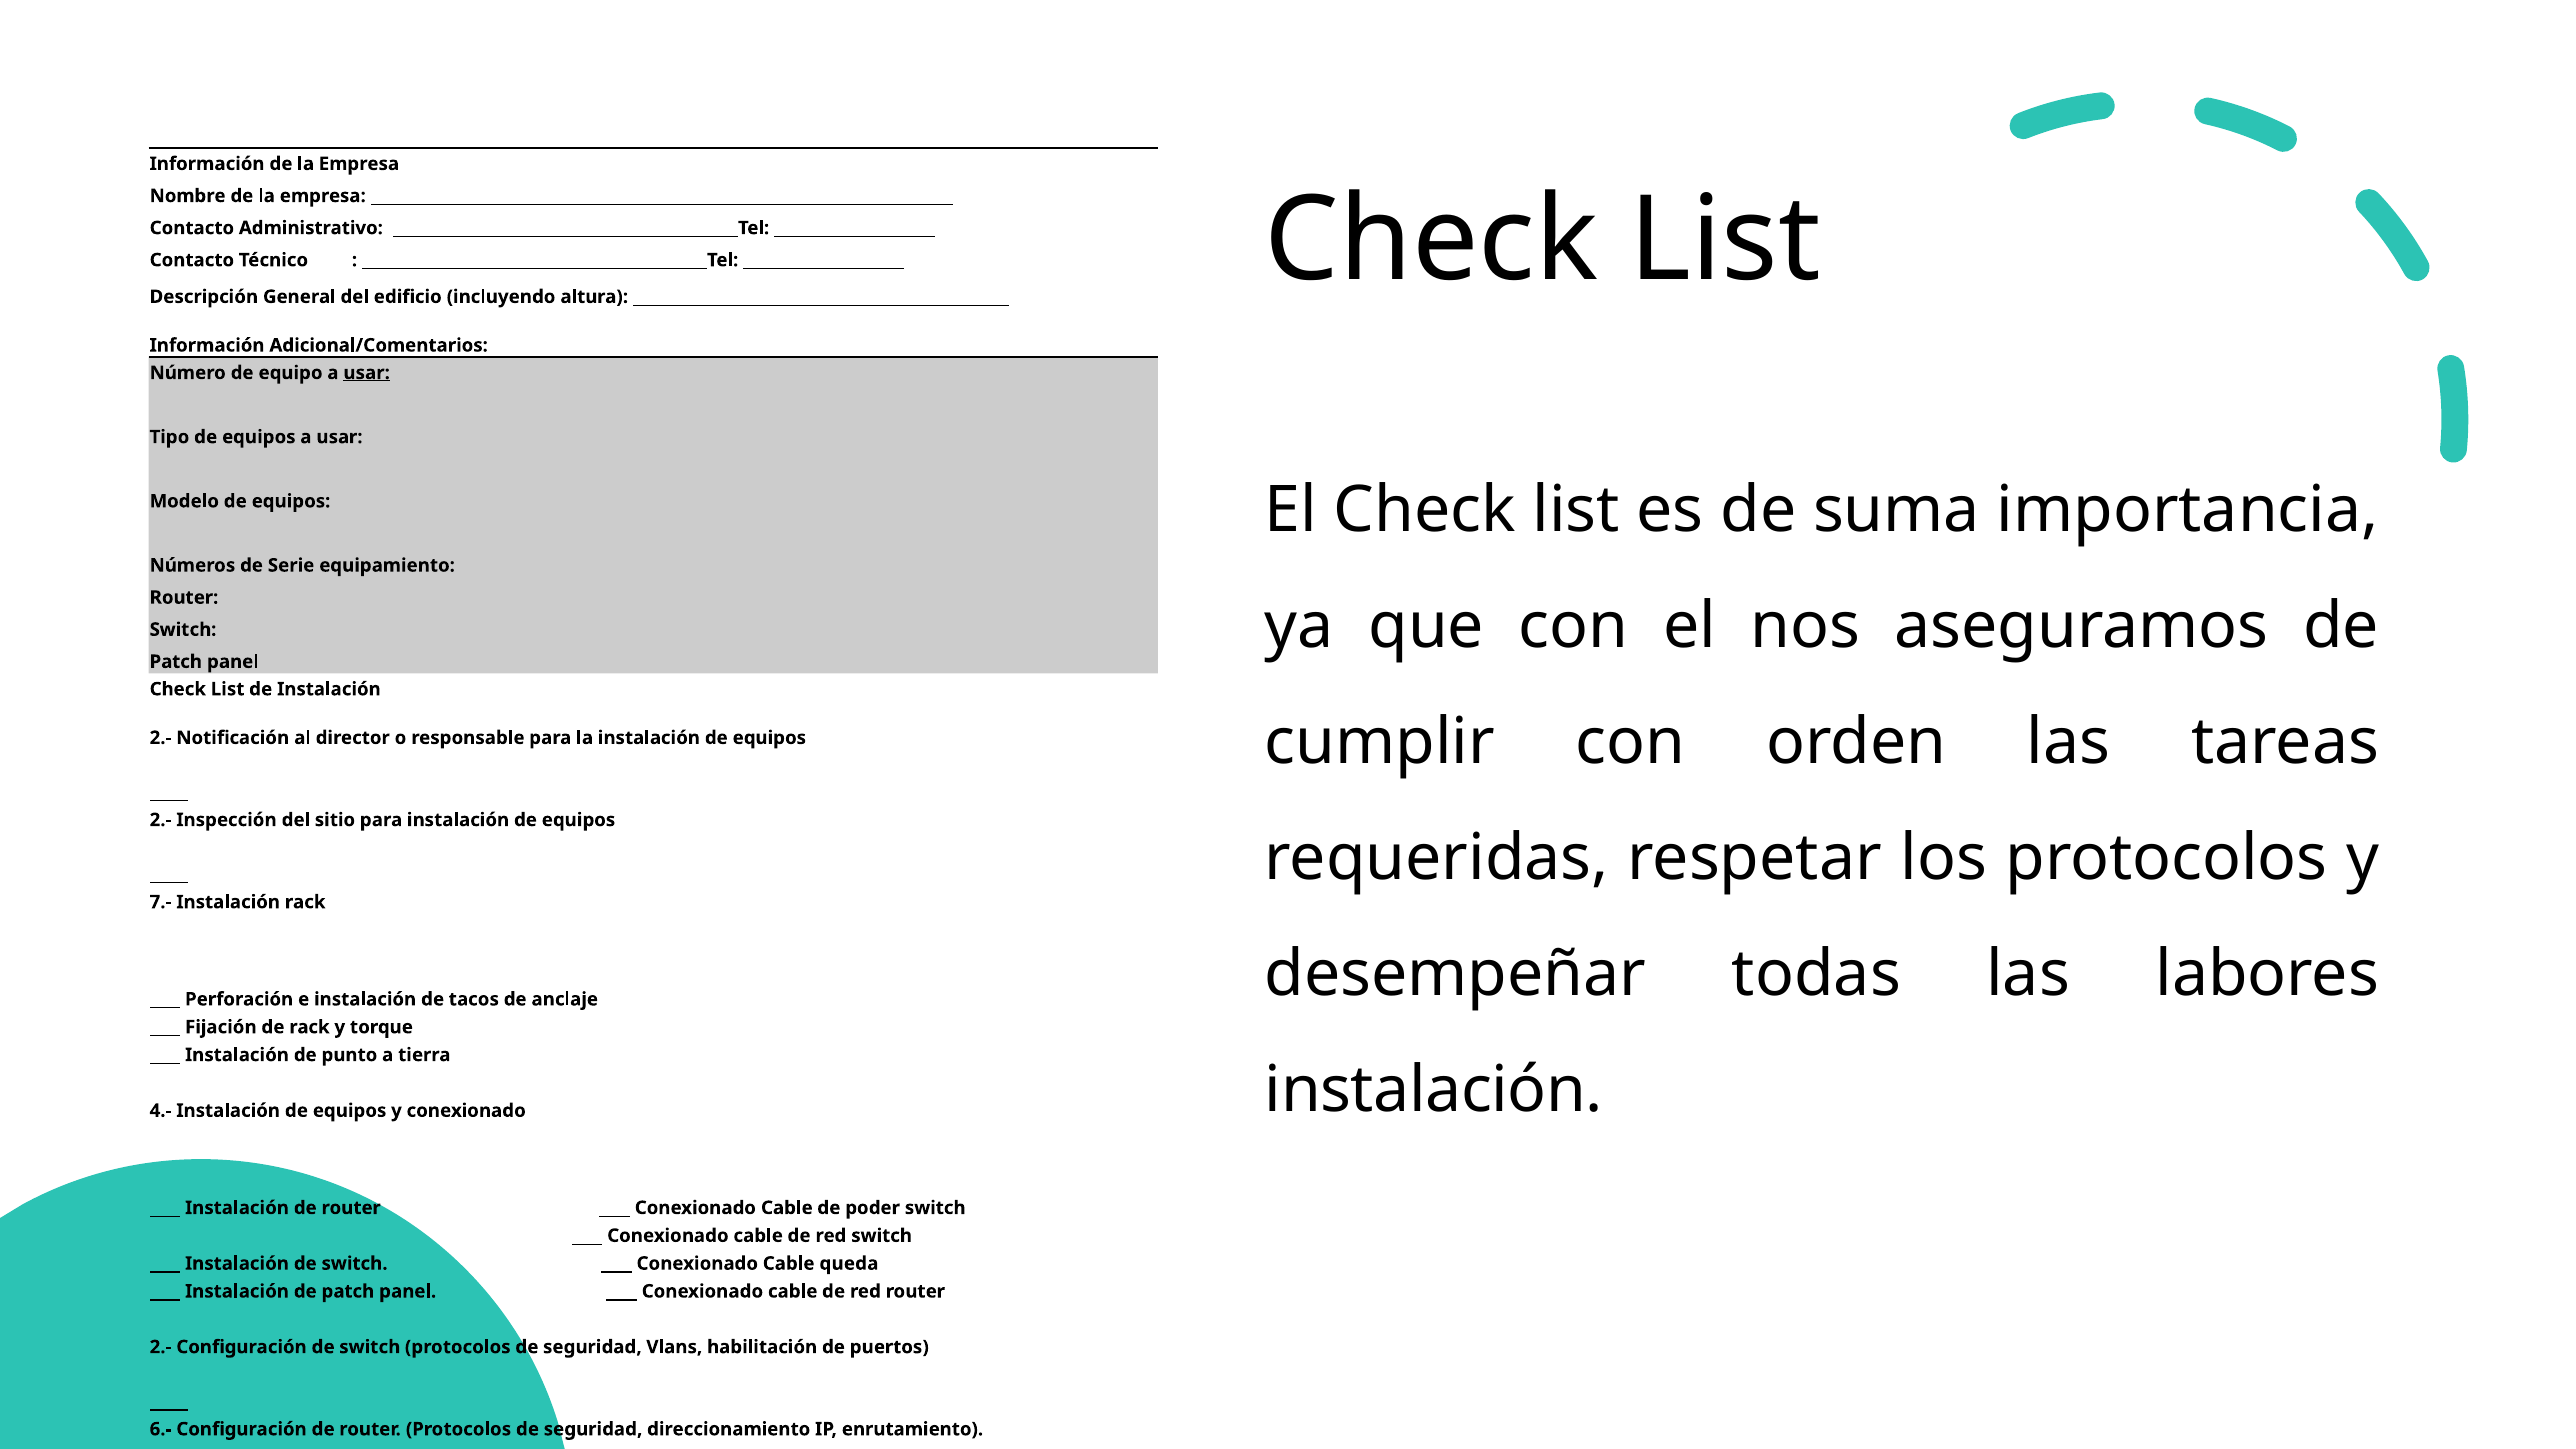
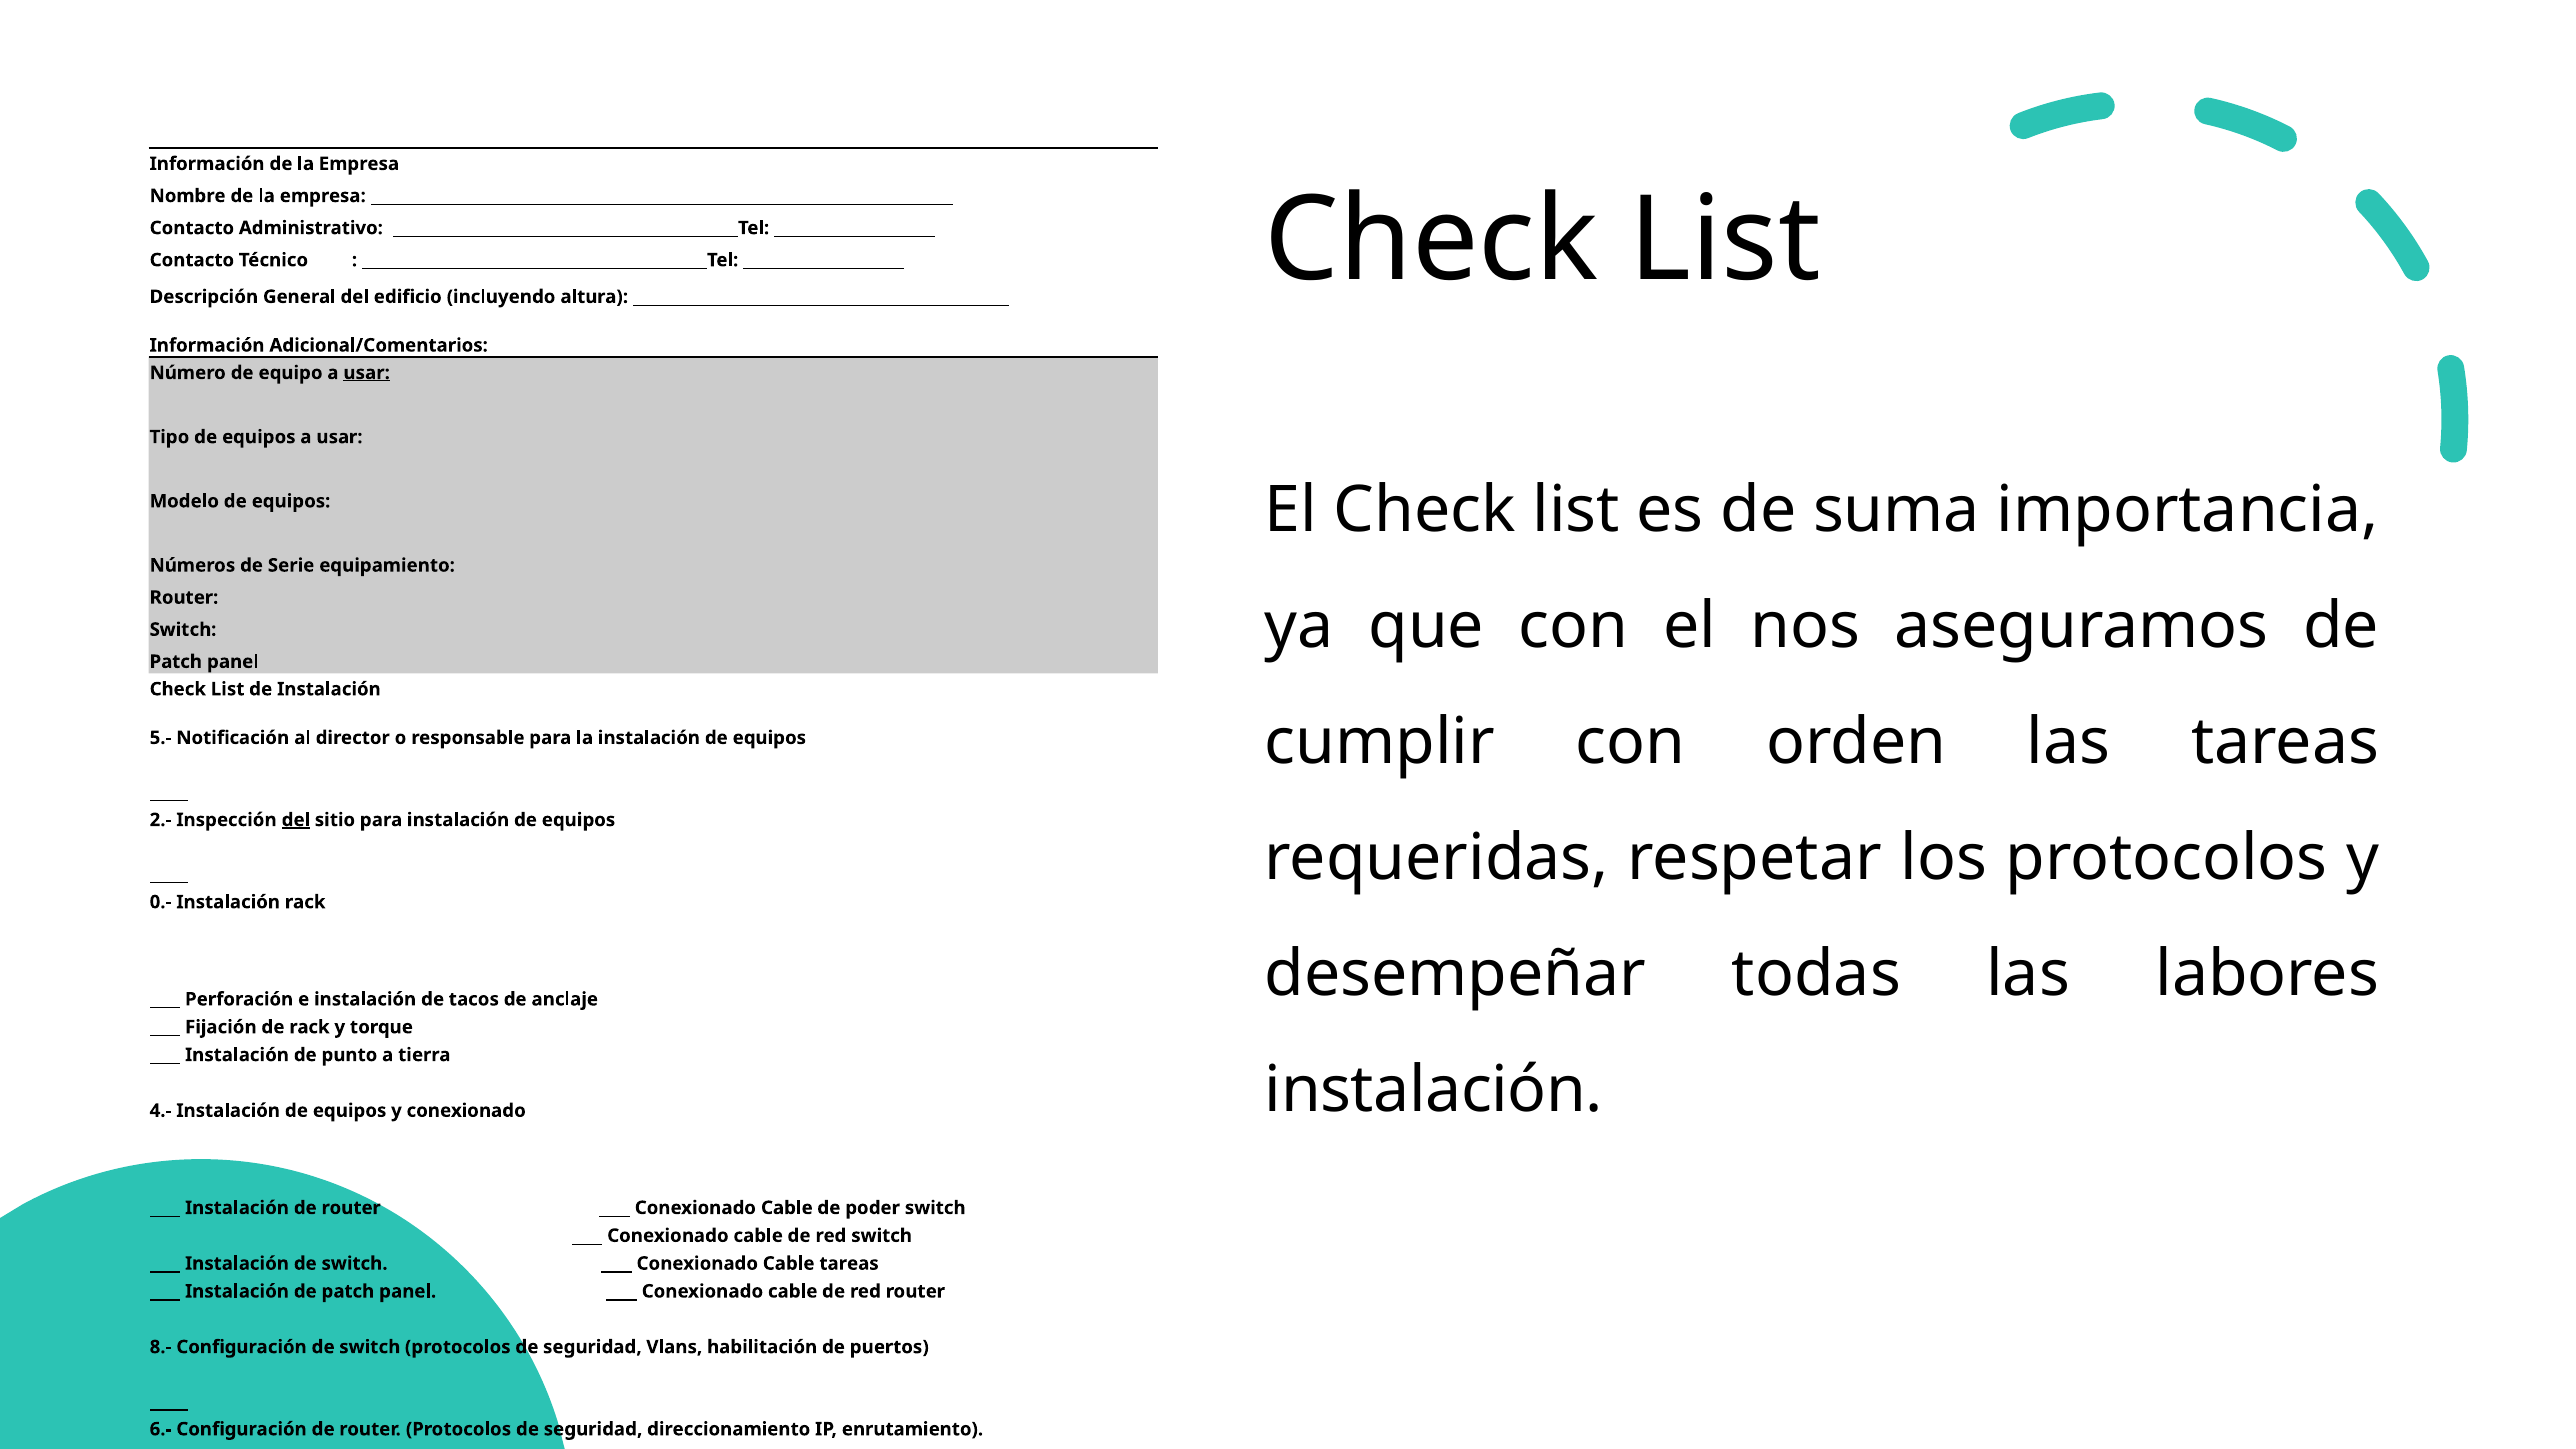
2.-: 2.- -> 5.- (161, 738)
del underline: none -> present (296, 820)
7.-: 7.- -> 0.- (161, 902)
Cable queda: queda -> tareas (849, 1264)
2.-: 2.- -> 8.- (161, 1347)
